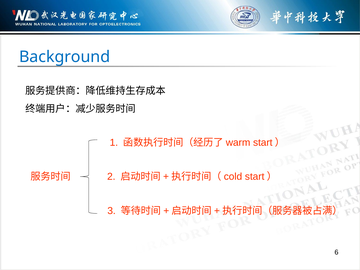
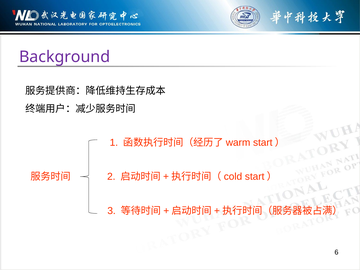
Background colour: blue -> purple (65, 57)
